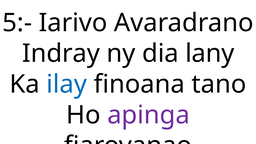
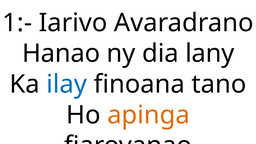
5:-: 5:- -> 1:- (17, 23)
Indray: Indray -> Hanao (61, 54)
apinga colour: purple -> orange (149, 115)
